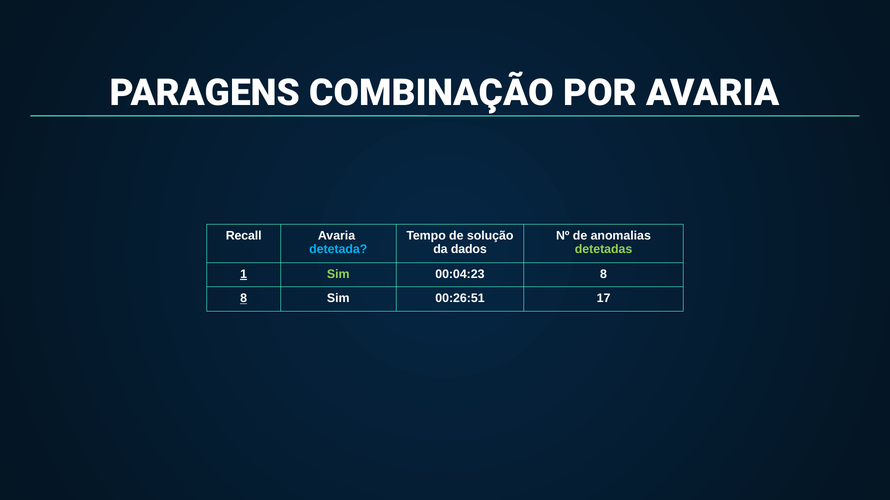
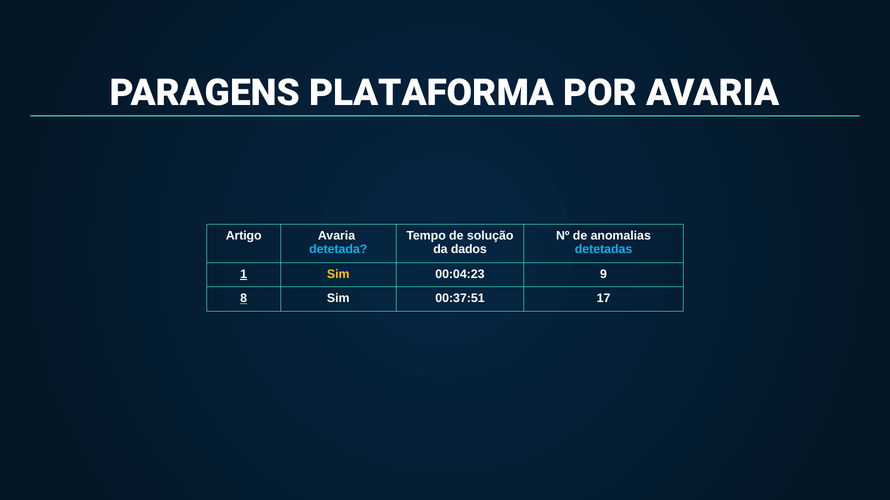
COMBINAÇÃO: COMBINAÇÃO -> PLATAFORMA (432, 93)
Recall: Recall -> Artigo (244, 236)
detetadas colour: light green -> light blue (604, 250)
Sim colour: light green -> yellow (338, 274)
00:04:23 8: 8 -> 9 (604, 274)
00:26:51: 00:26:51 -> 00:37:51 (460, 299)
